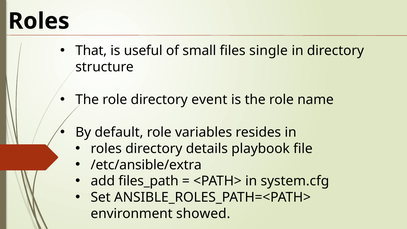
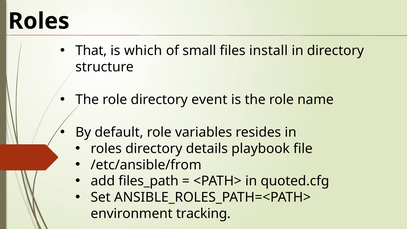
useful: useful -> which (143, 51)
single: single -> install (268, 51)
/etc/ansible/extra: /etc/ansible/extra -> /etc/ansible/from (146, 165)
system.cfg: system.cfg -> quoted.cfg (295, 181)
showed: showed -> tracking (203, 214)
